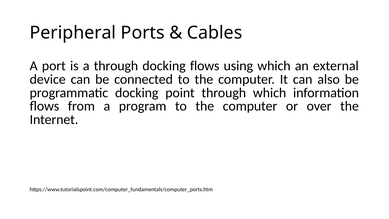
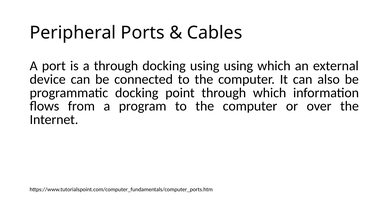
docking flows: flows -> using (205, 66)
